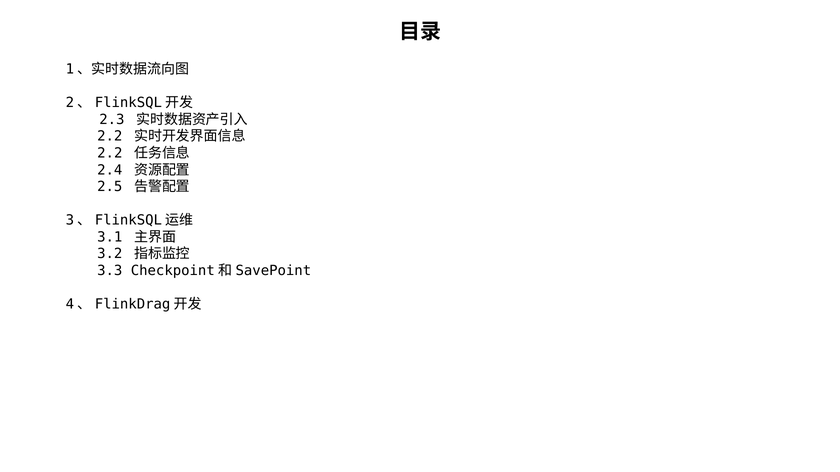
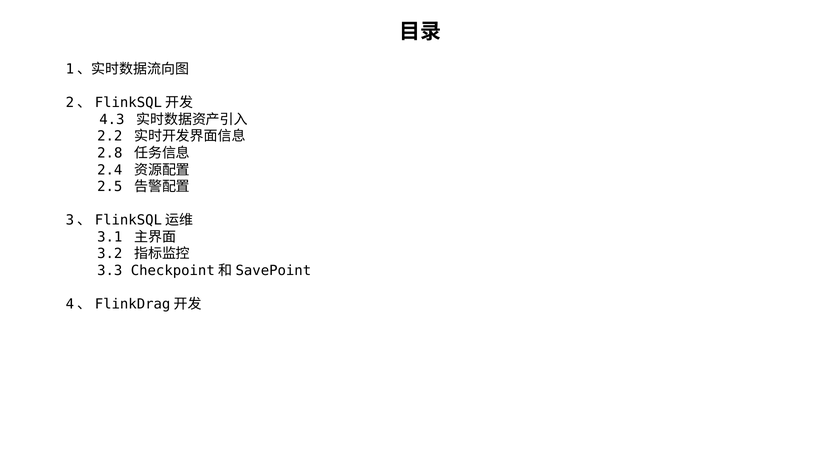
2.3: 2.3 -> 4.3 (112, 120)
2.2: 2.2 -> 2.8 (110, 153)
